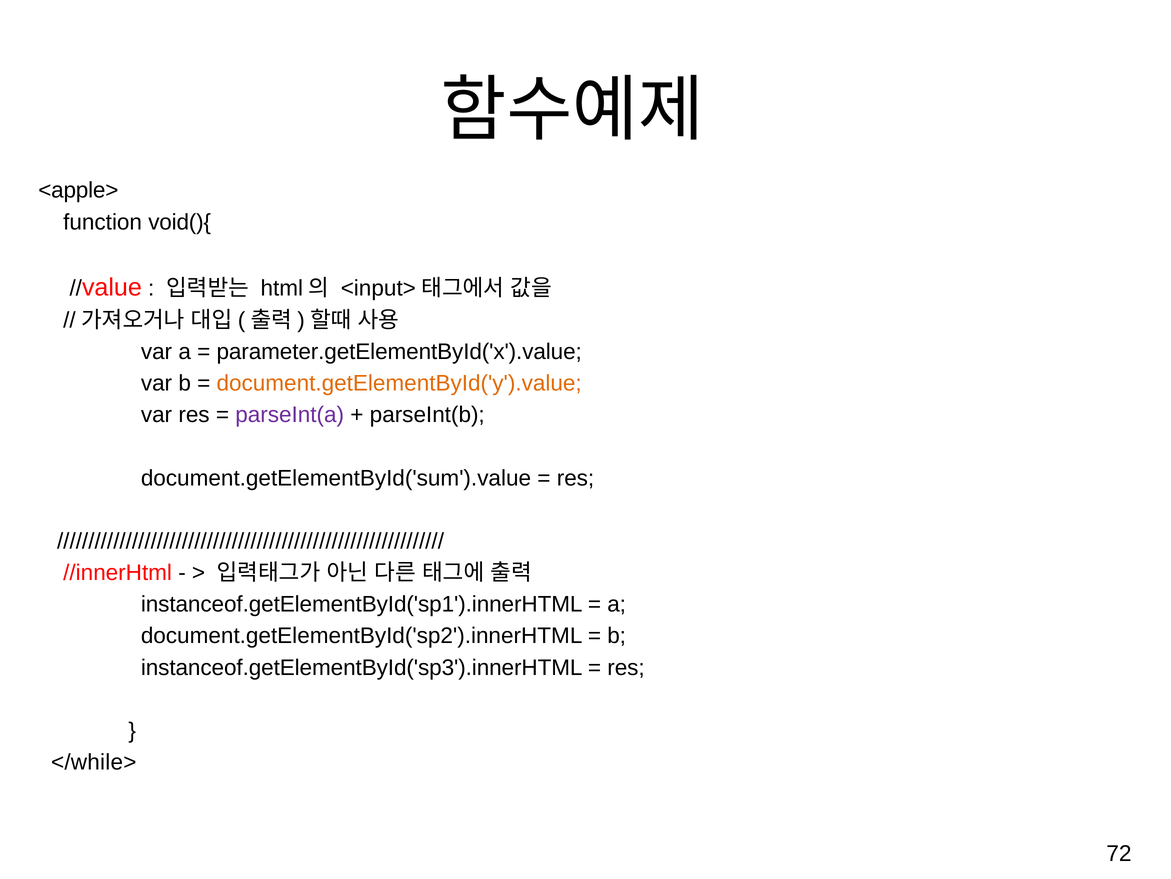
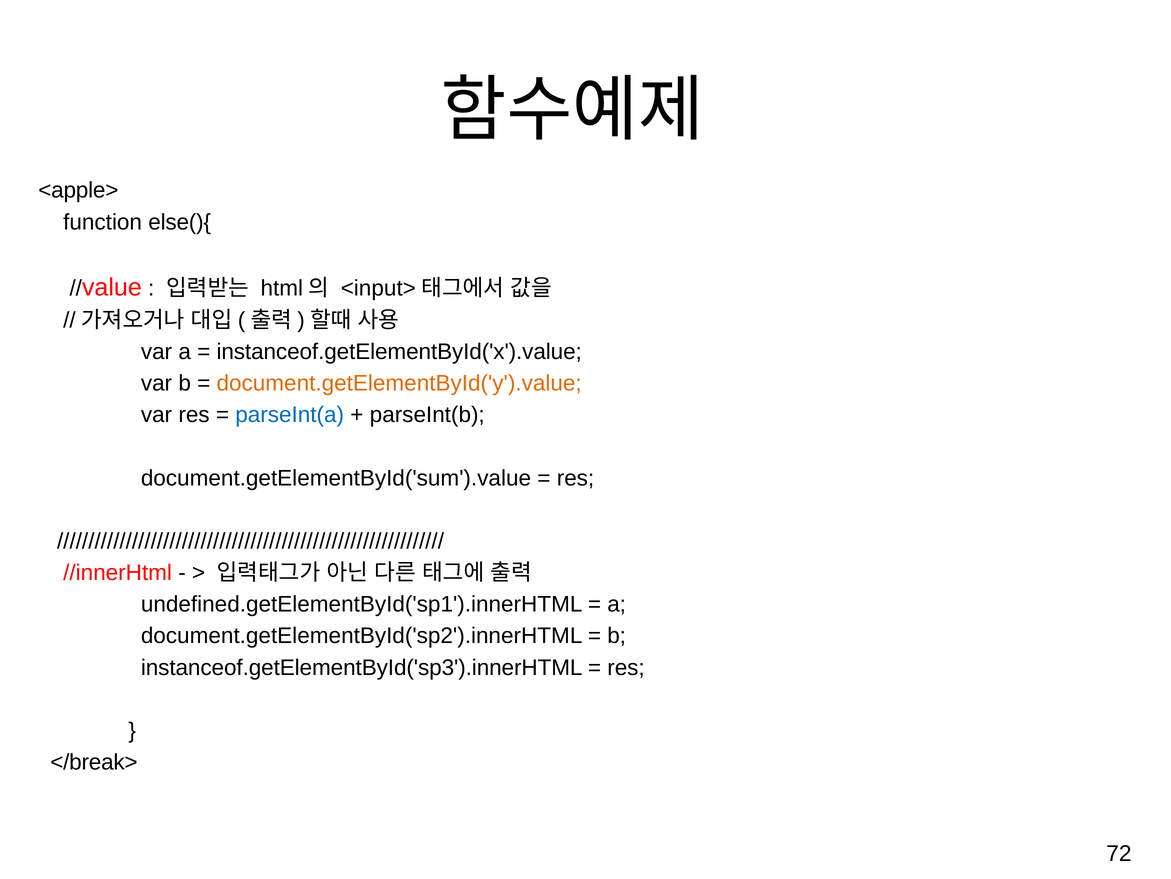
void(){: void(){ -> else(){ (180, 222)
parameter.getElementById('x').value: parameter.getElementById('x').value -> instanceof.getElementById('x').value (399, 352)
parseInt(a colour: purple -> blue (290, 415)
instanceof.getElementById('sp1').innerHTML: instanceof.getElementById('sp1').innerHTML -> undefined.getElementById('sp1').innerHTML (362, 604)
</while>: </while> -> </break> (94, 762)
